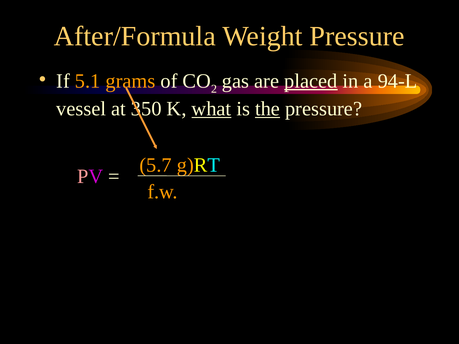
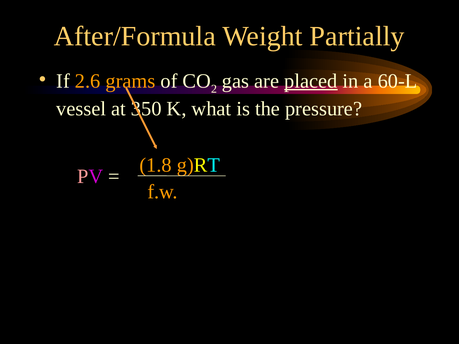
Weight Pressure: Pressure -> Partially (357, 36)
5.1: 5.1 -> 2.6 (88, 81)
94-L: 94-L -> 60-L (398, 81)
what underline: present -> none (211, 109)
the underline: present -> none (268, 109)
5.7: 5.7 -> 1.8 (156, 165)
